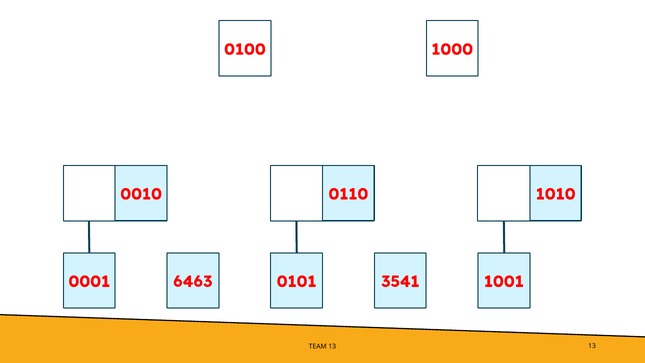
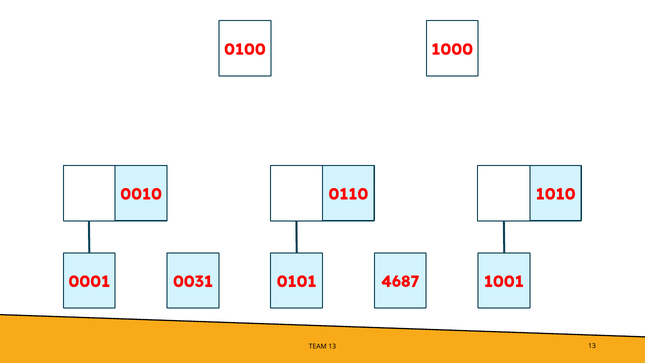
6463: 6463 -> 0031 (193, 281)
3541: 3541 -> 4687 (400, 281)
